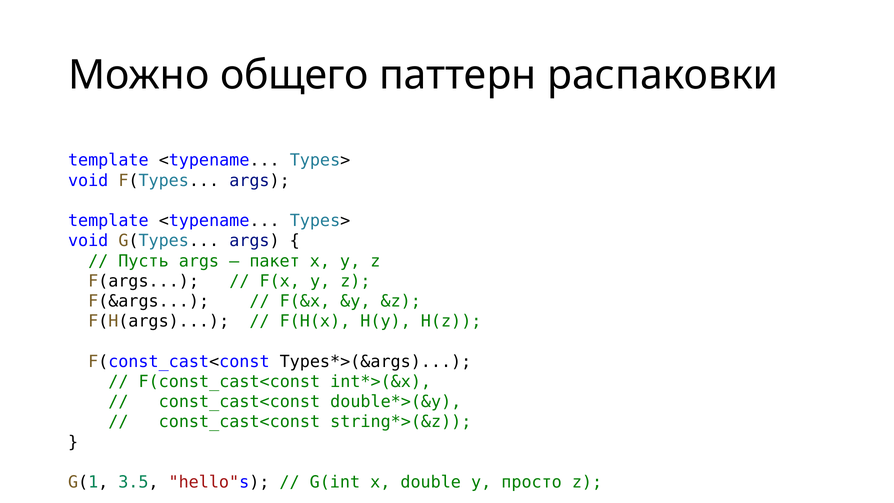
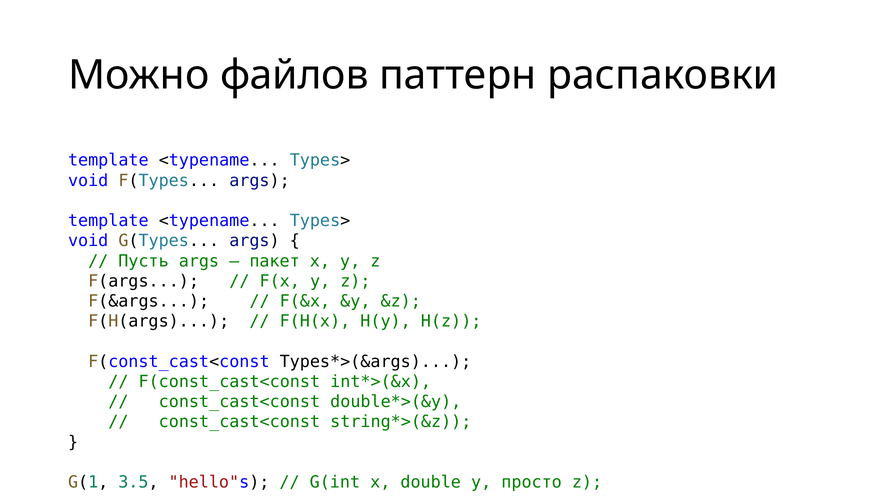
общего: общего -> файлов (294, 75)
